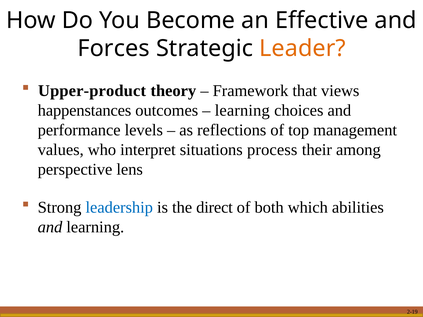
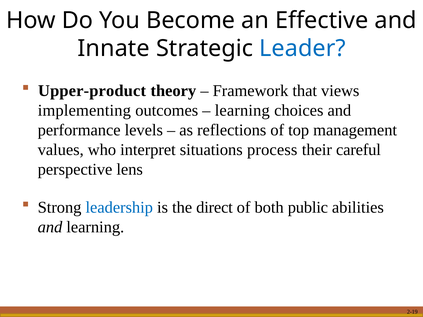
Forces: Forces -> Innate (114, 49)
Leader colour: orange -> blue (302, 49)
happenstances: happenstances -> implementing (84, 110)
among: among -> careful (358, 150)
which: which -> public (308, 208)
